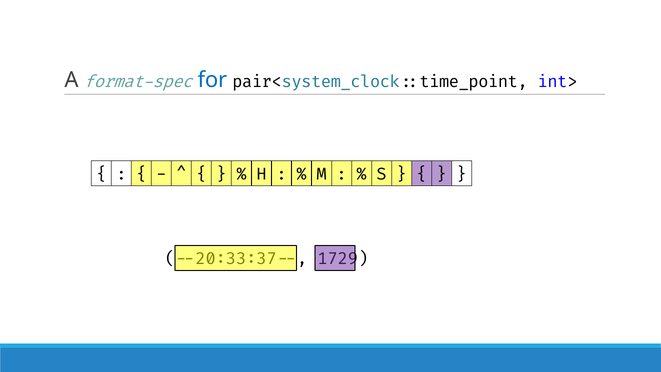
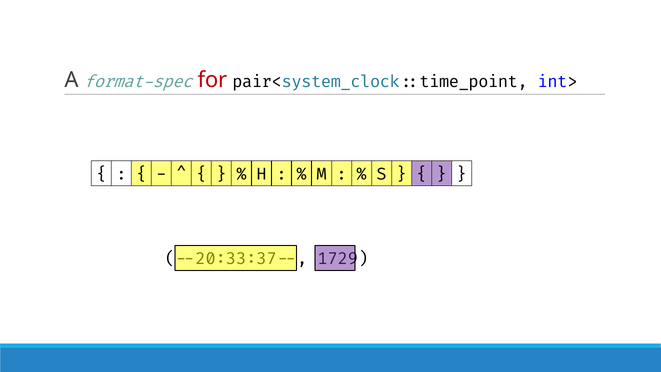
for colour: blue -> red (212, 80)
